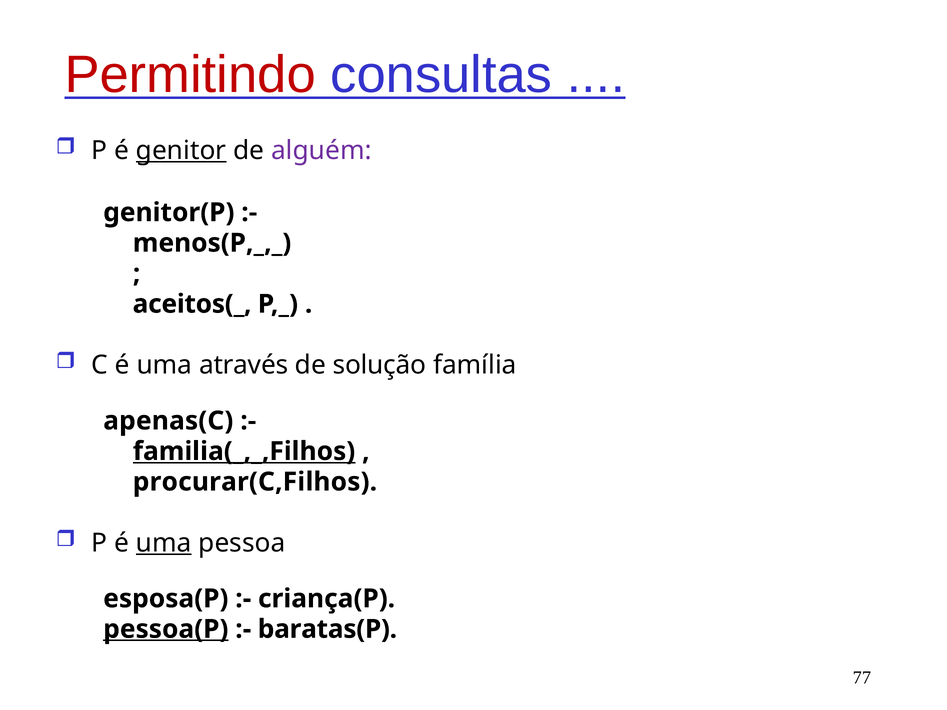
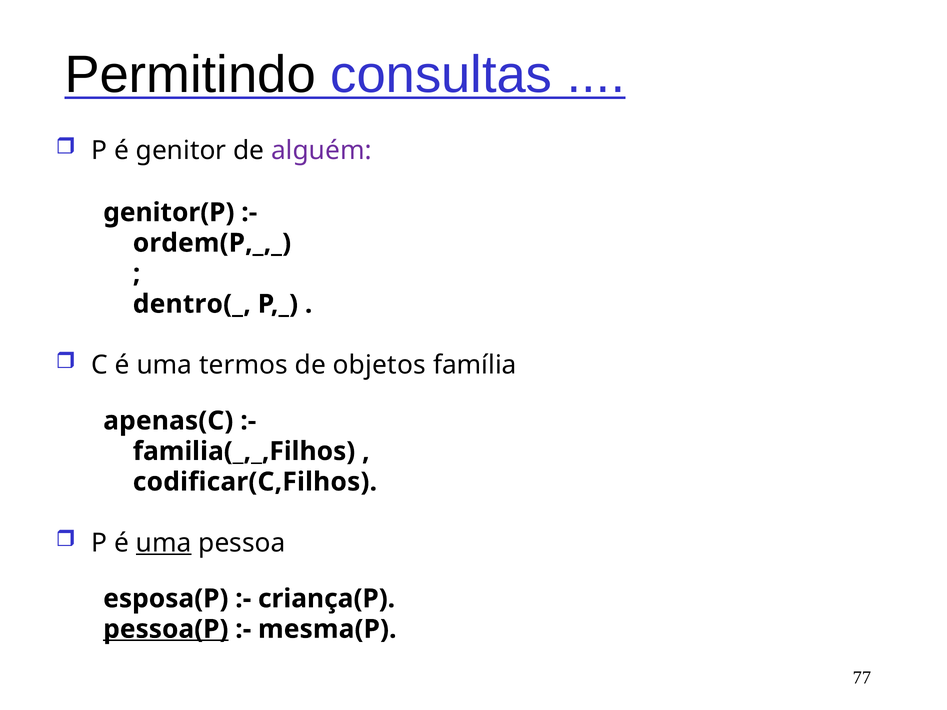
Permitindo colour: red -> black (190, 75)
genitor underline: present -> none (181, 150)
menos(P,_,_: menos(P,_,_ -> ordem(P,_,_ (212, 243)
aceitos(_: aceitos(_ -> dentro(_ (192, 304)
através: através -> termos (244, 365)
solução: solução -> objetos (379, 365)
familia(_,_,Filhos underline: present -> none (244, 451)
procurar(C,Filhos: procurar(C,Filhos -> codificar(C,Filhos (255, 482)
baratas(P: baratas(P -> mesma(P (327, 629)
